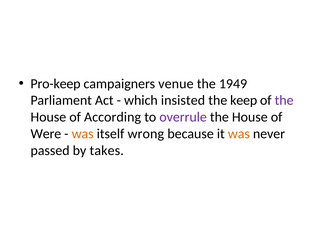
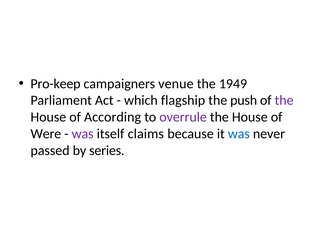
insisted: insisted -> flagship (183, 100)
keep: keep -> push (244, 100)
was colour: orange -> purple (83, 134)
wrong: wrong -> claims (146, 134)
was colour: orange -> blue (239, 134)
takes: takes -> series (107, 150)
